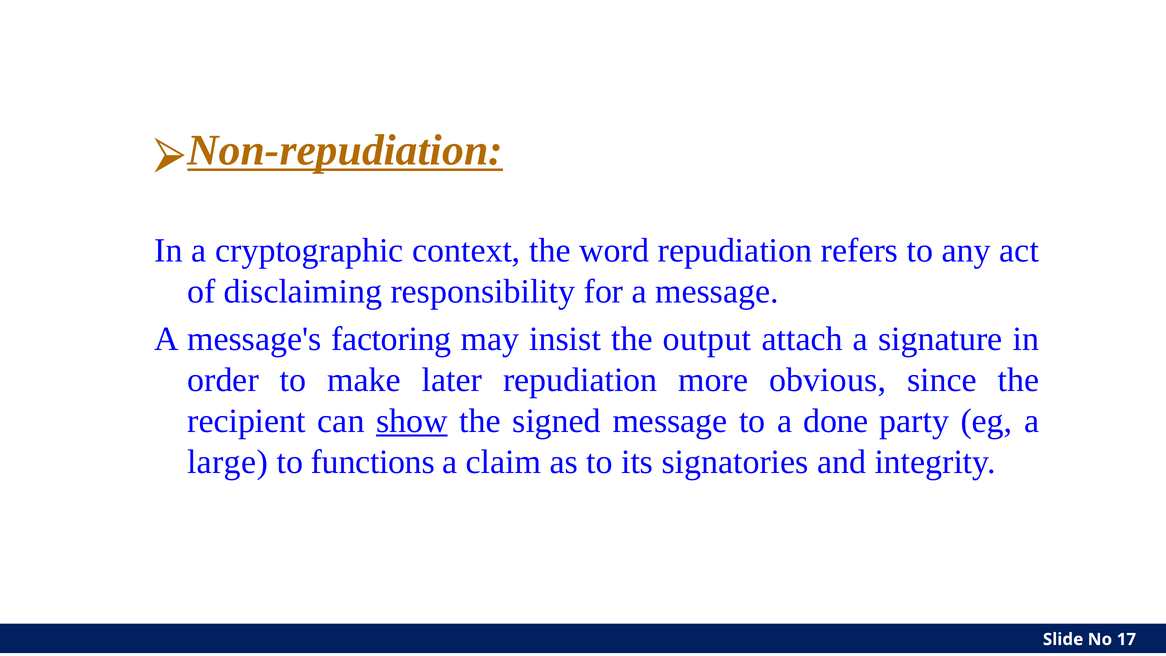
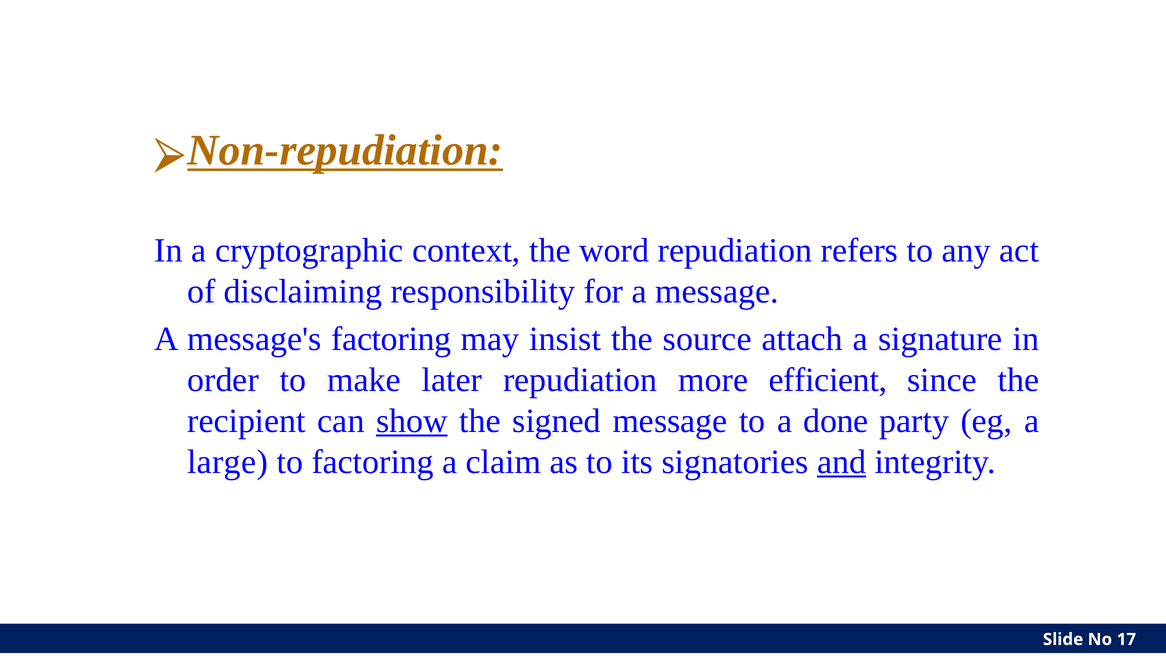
output: output -> source (707, 339)
obvious: obvious -> efficient (828, 380)
to functions: functions -> factoring (373, 462)
and underline: none -> present (842, 462)
